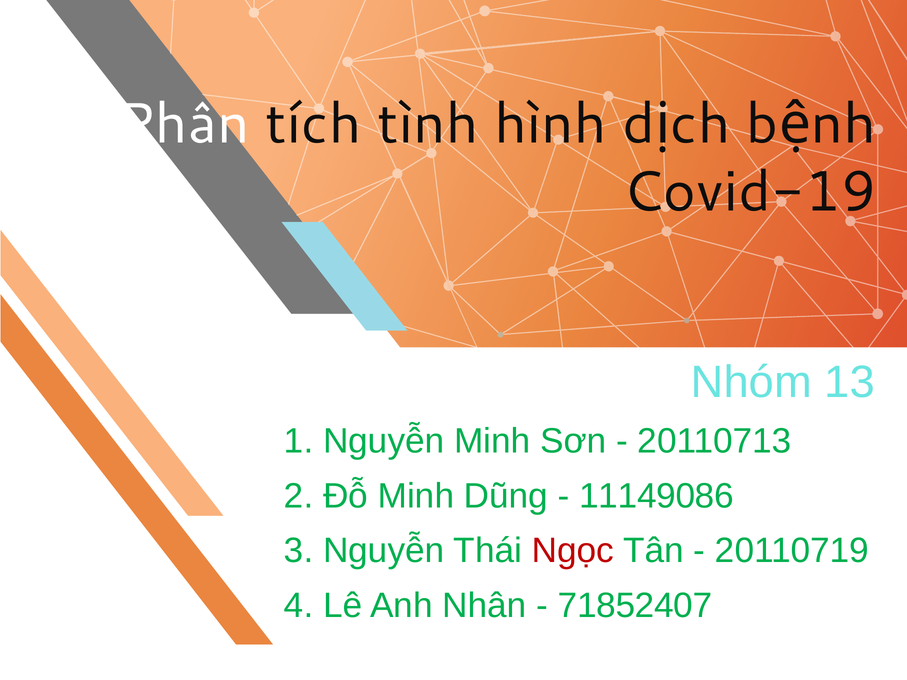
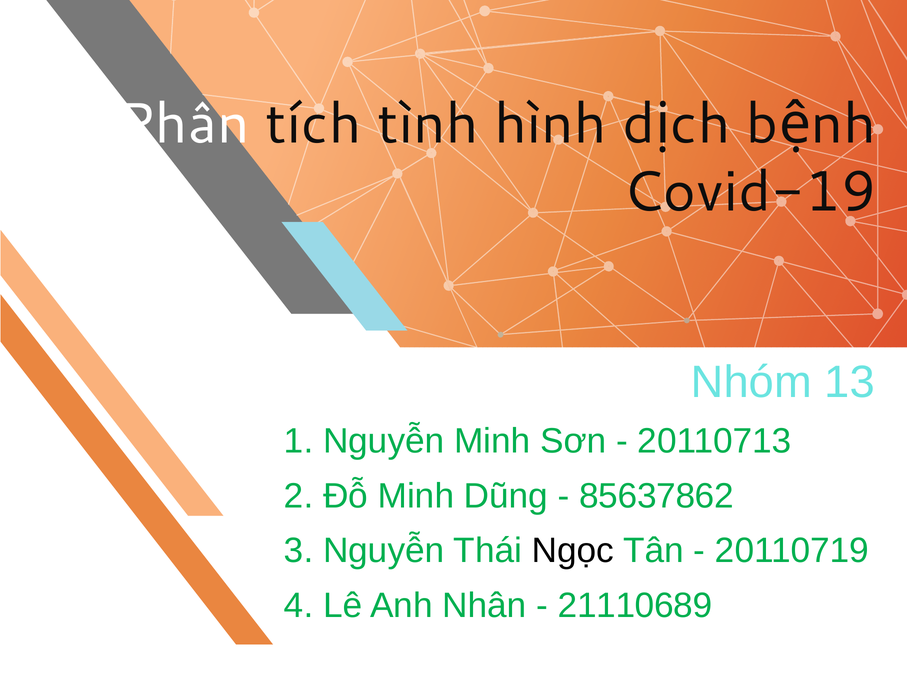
11149086: 11149086 -> 85637862 (656, 496)
Ngọc colour: red -> black (573, 551)
71852407: 71852407 -> 21110689 (635, 606)
